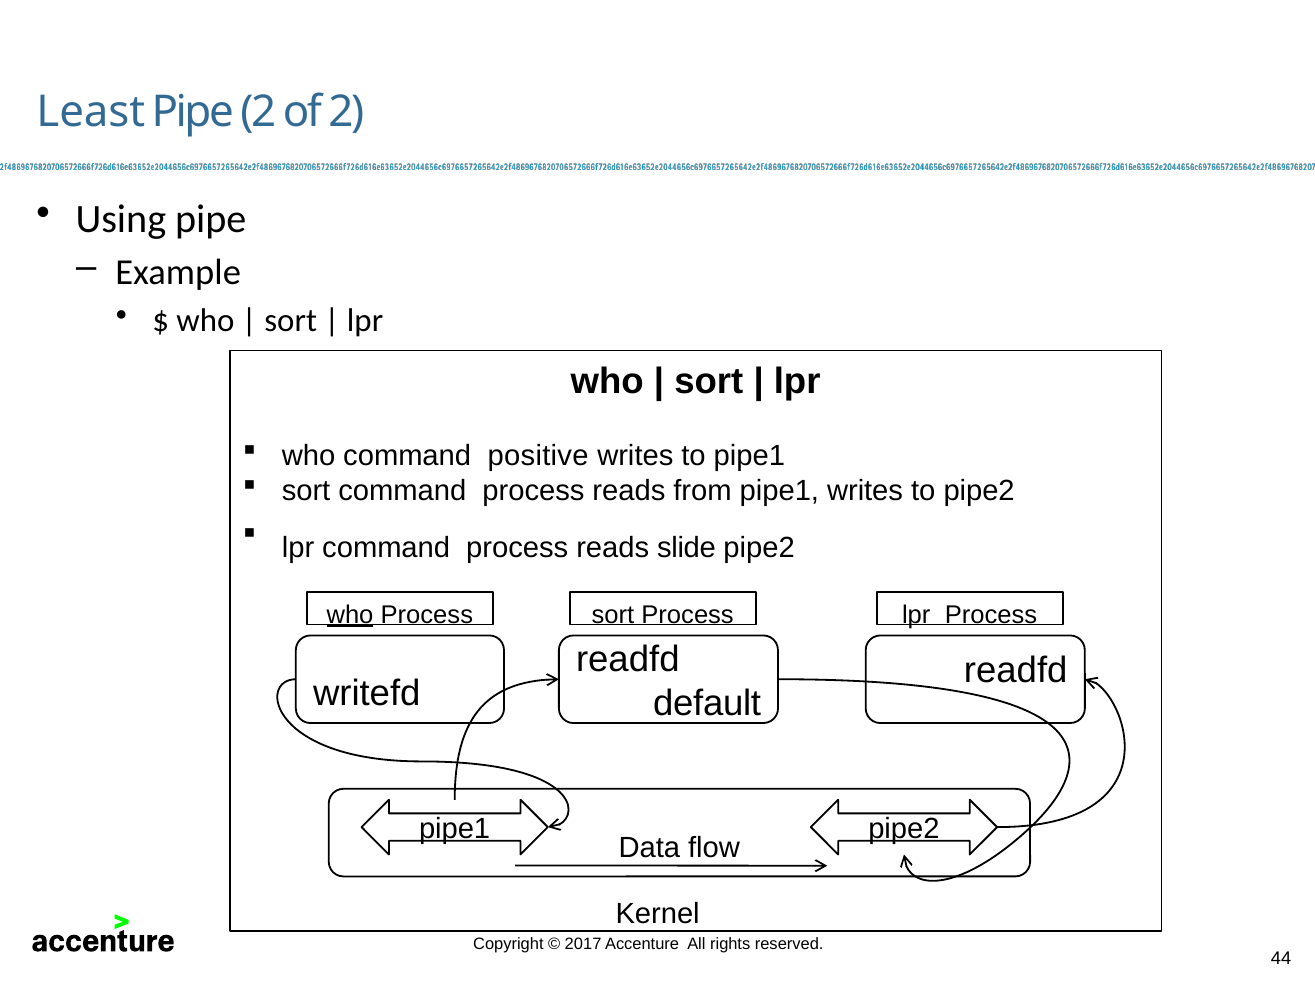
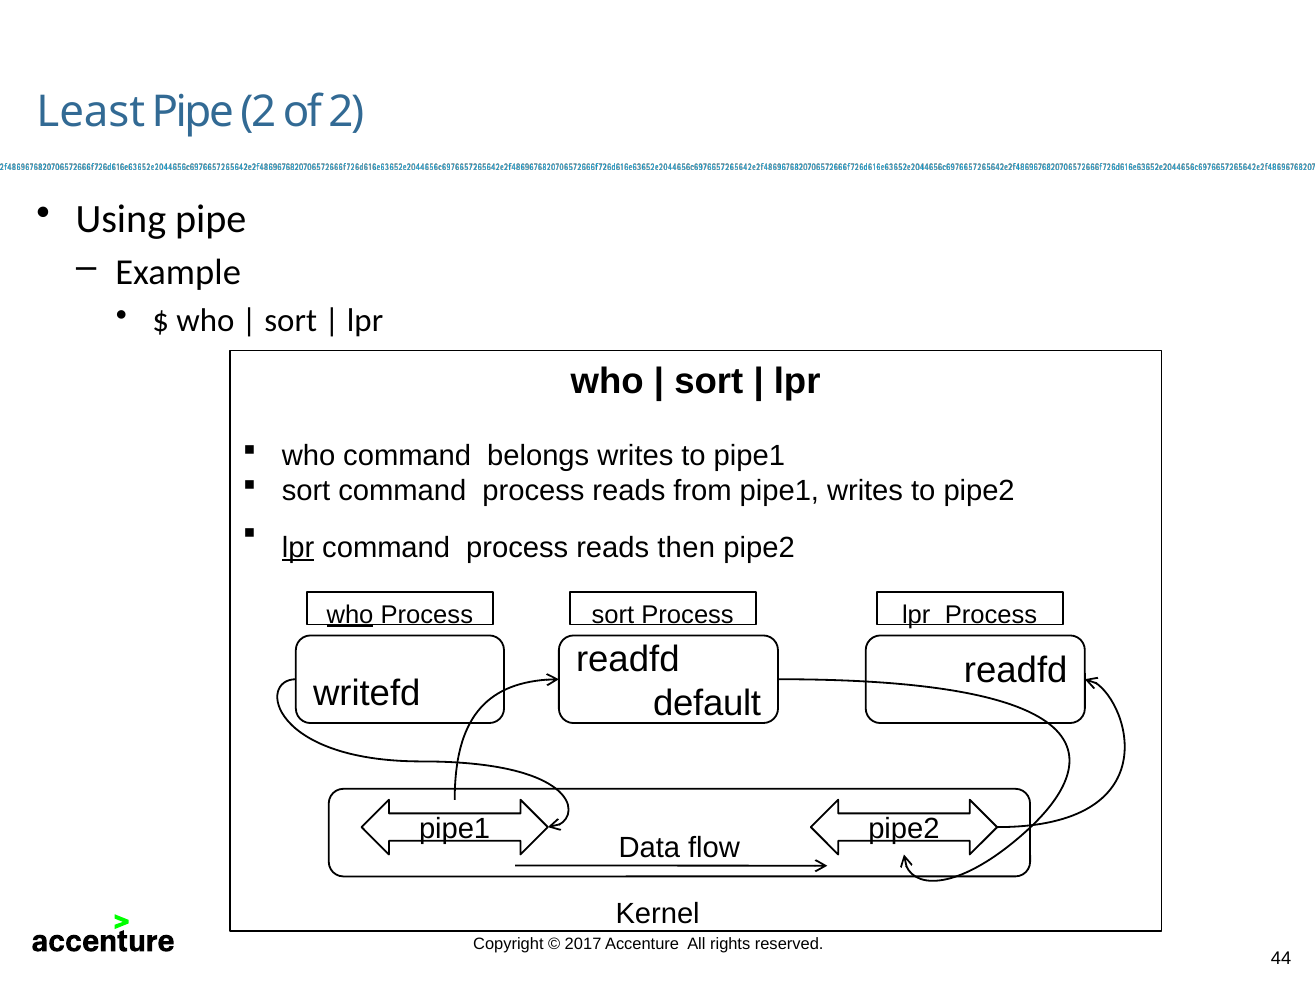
positive: positive -> belongs (538, 456)
lpr underline: none -> present (298, 548)
slide: slide -> then (686, 548)
